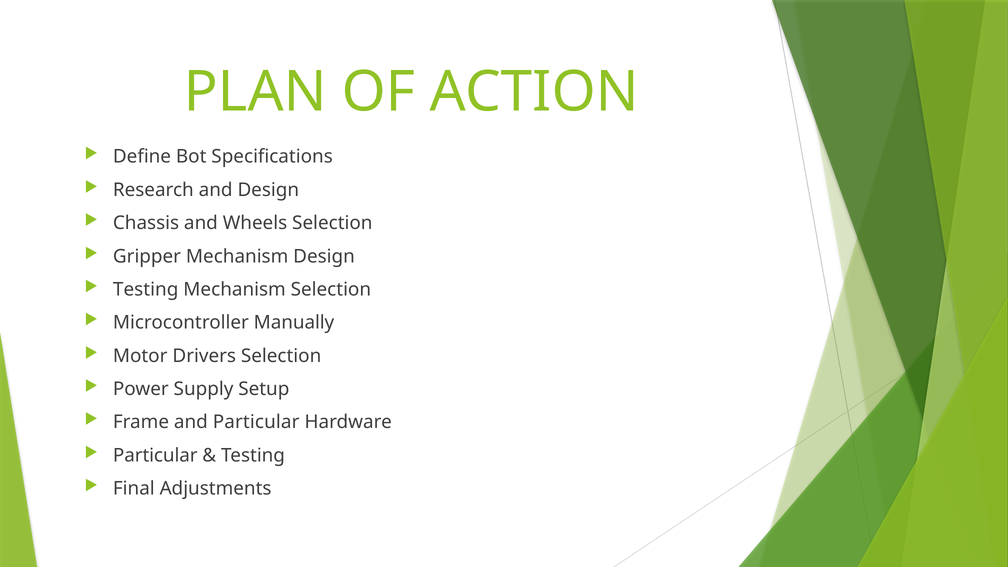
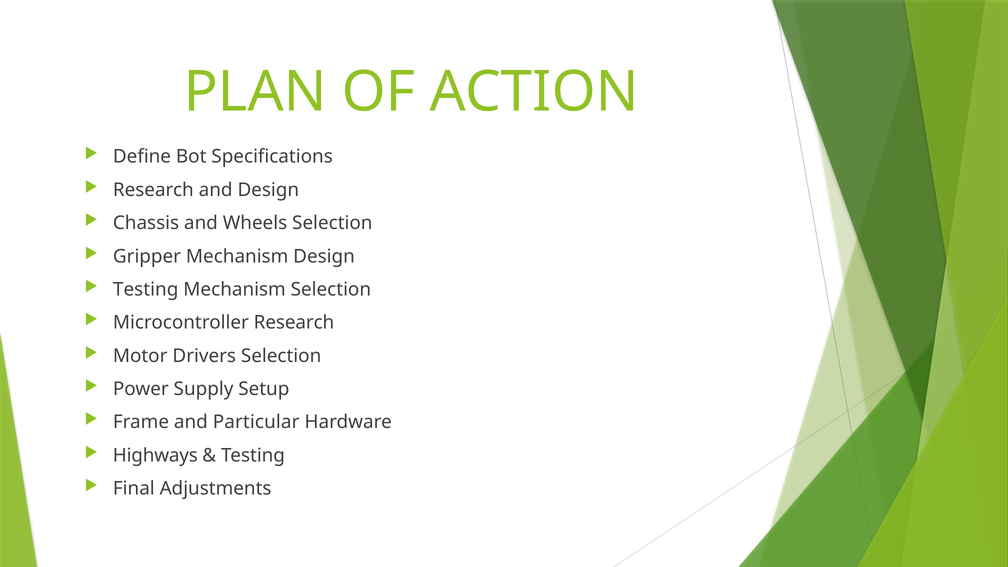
Microcontroller Manually: Manually -> Research (294, 323)
Particular: Particular -> Highways (155, 455)
